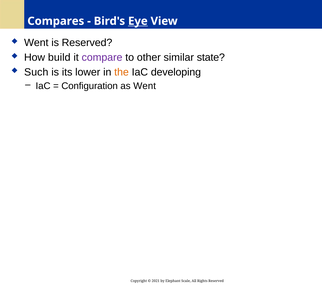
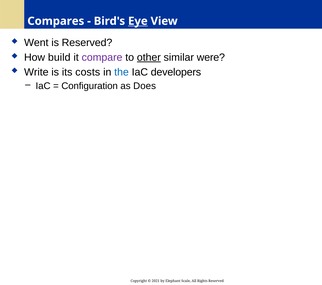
other underline: none -> present (149, 57)
state: state -> were (211, 57)
Such: Such -> Write (36, 72)
lower: lower -> costs (88, 72)
the colour: orange -> blue (122, 72)
developing: developing -> developers (176, 72)
as Went: Went -> Does (145, 86)
